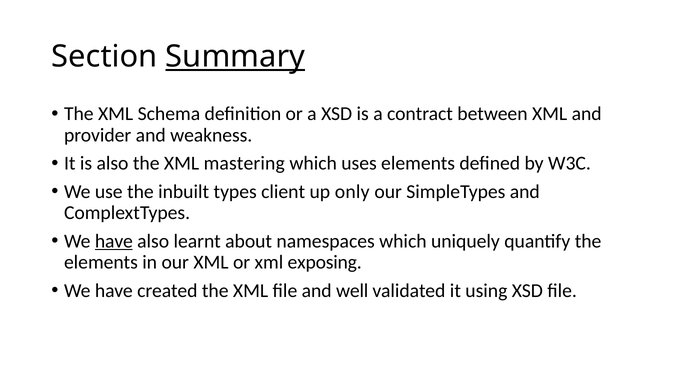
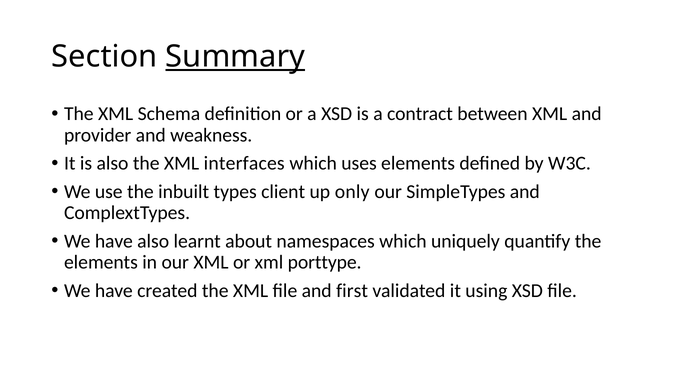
mastering: mastering -> interfaces (244, 163)
have underline: present -> none (114, 241)
exposing: exposing -> porttype (325, 262)
well: well -> first (352, 291)
